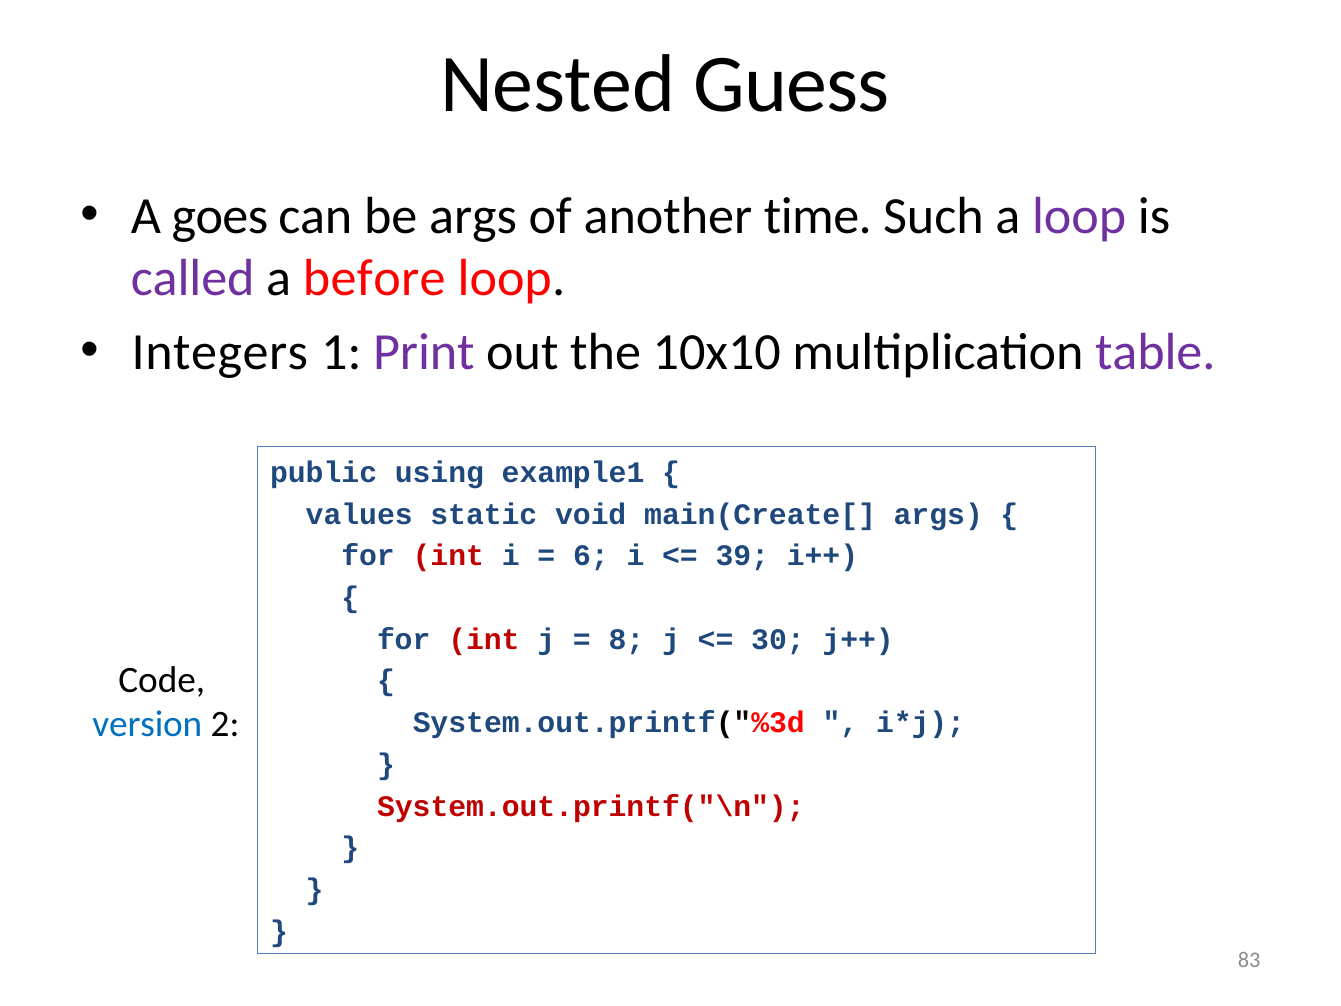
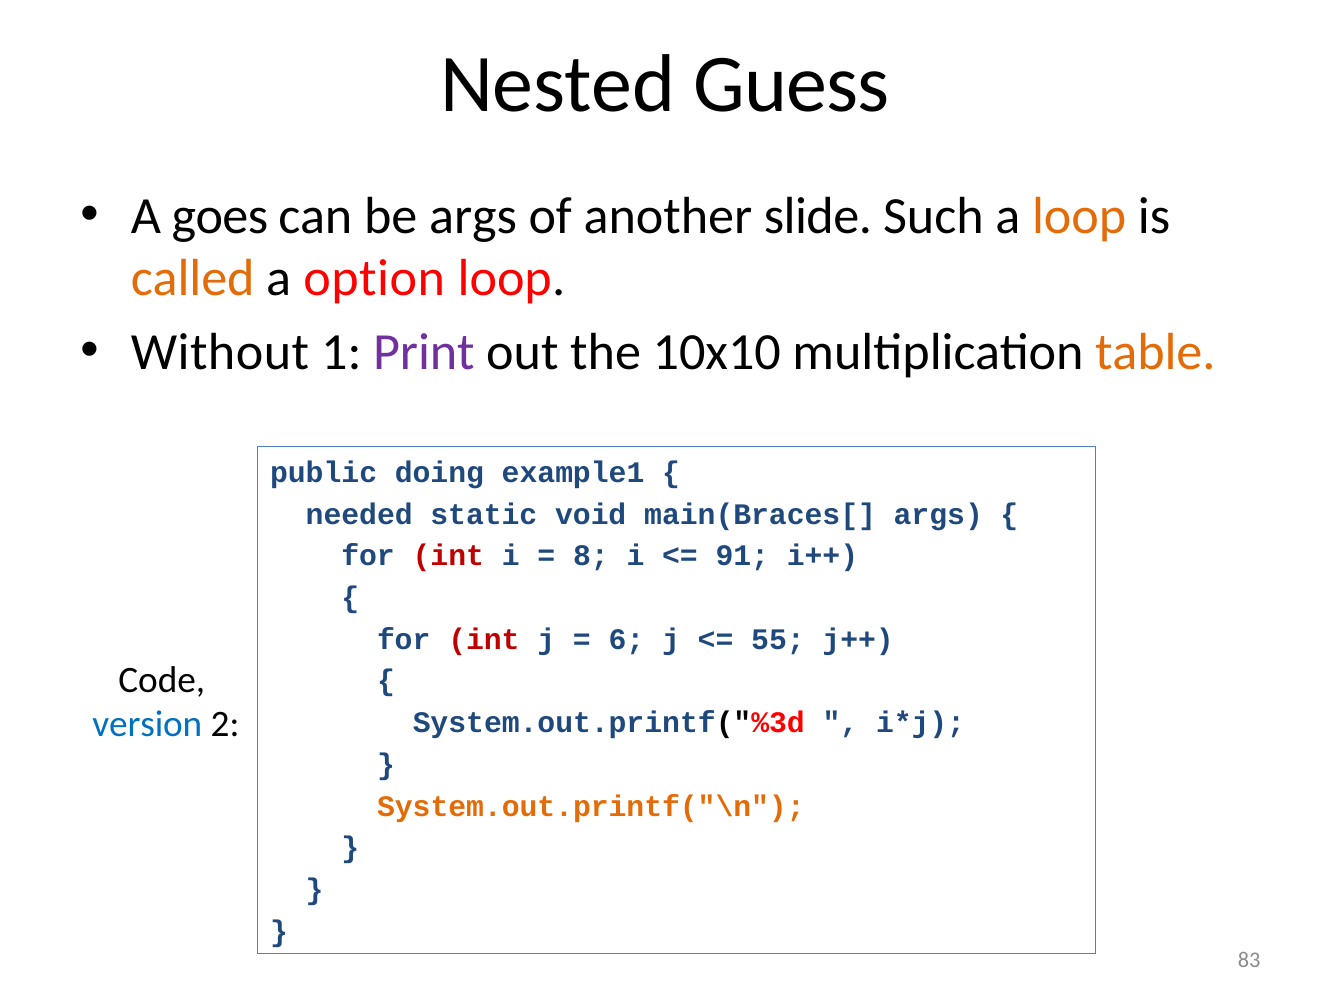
time: time -> slide (818, 216)
loop colour: purple -> orange (1079, 216)
called colour: purple -> orange (193, 279)
before: before -> option (374, 279)
Integers: Integers -> Without (220, 352)
table colour: purple -> orange (1155, 352)
using: using -> doing (439, 472)
values: values -> needed (359, 514)
main(Create[: main(Create[ -> main(Braces[ (760, 514)
6: 6 -> 8 (591, 556)
39: 39 -> 91 (742, 556)
8: 8 -> 6 (626, 639)
30: 30 -> 55 (778, 639)
System.out.printf("\n colour: red -> orange (591, 806)
